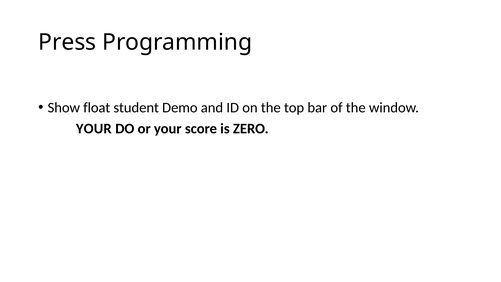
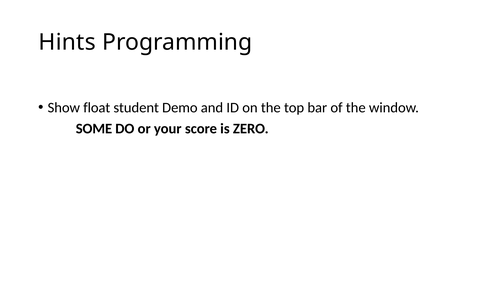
Press: Press -> Hints (67, 42)
YOUR: YOUR -> SOME (94, 128)
